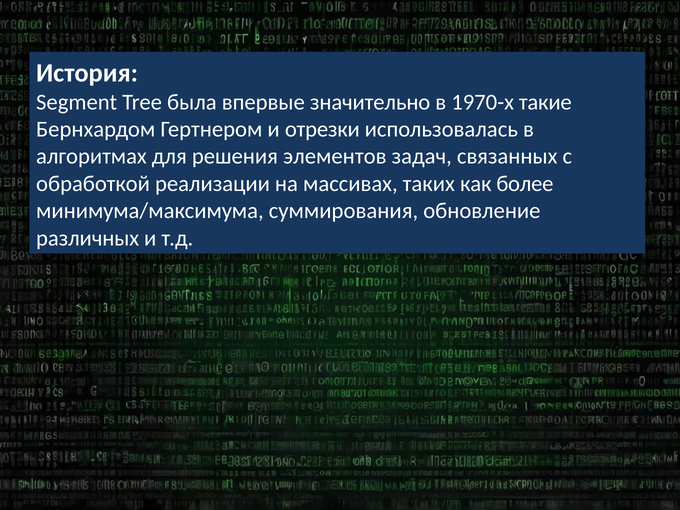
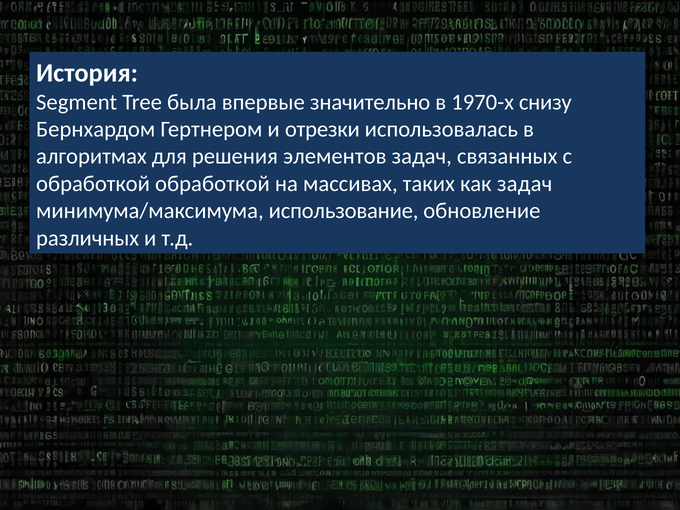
такие: такие -> снизу (545, 102)
обработкой реализации: реализации -> обработкой (212, 184)
как более: более -> задач (525, 184)
суммирования: суммирования -> использование (344, 211)
